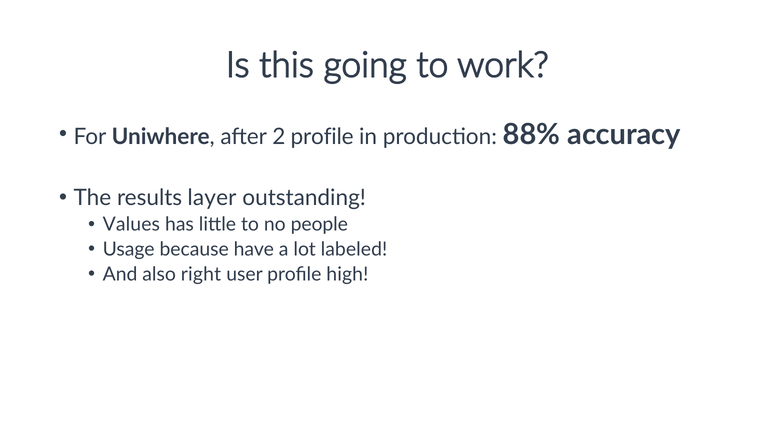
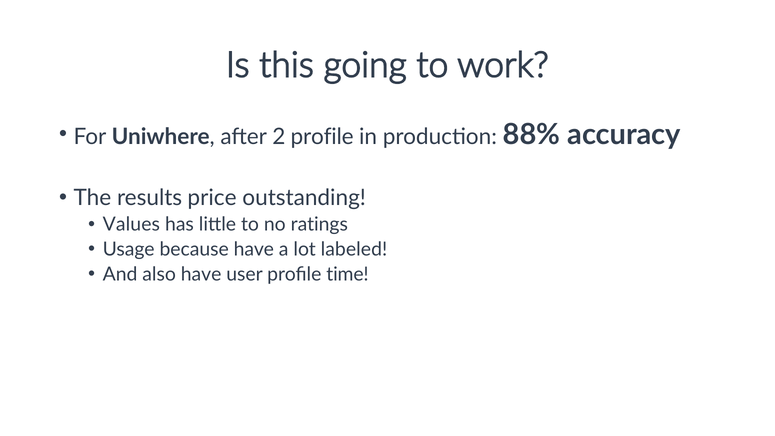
layer: layer -> price (212, 198)
people: people -> ratings (319, 224)
also right: right -> have (201, 274)
high: high -> time (348, 274)
